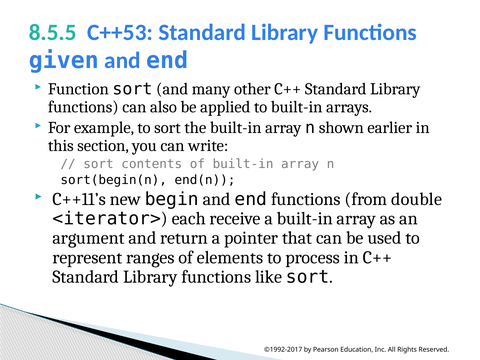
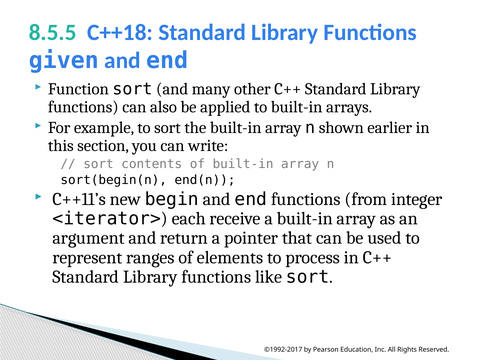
C++53: C++53 -> C++18 (120, 32)
double: double -> integer (417, 199)
